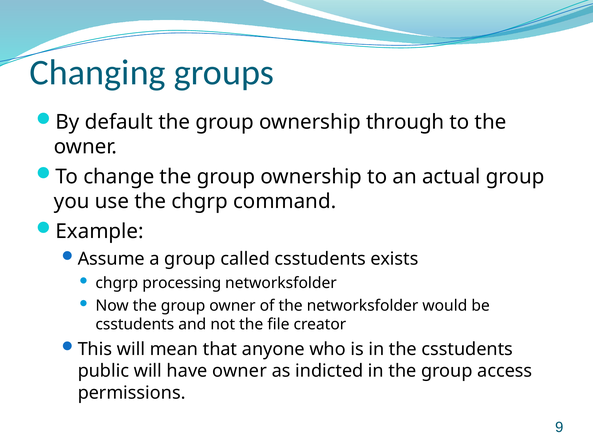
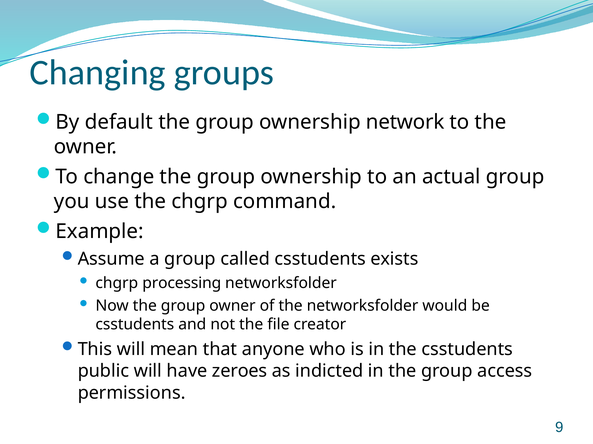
through: through -> network (405, 122)
have owner: owner -> zeroes (240, 372)
